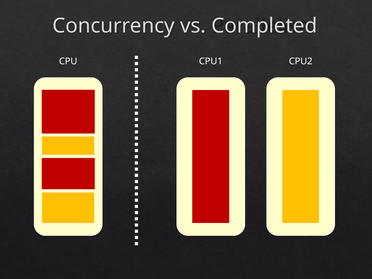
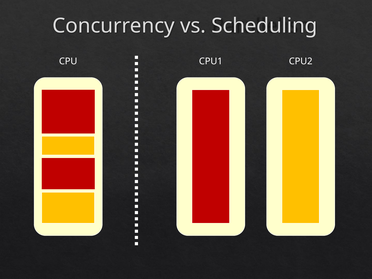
Completed: Completed -> Scheduling (264, 26)
